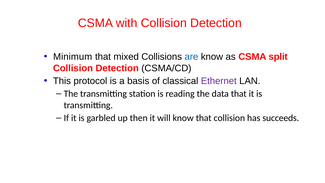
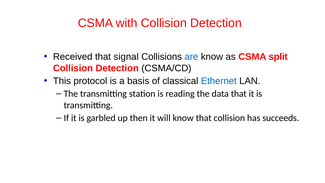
Minimum: Minimum -> Received (73, 57)
mixed: mixed -> signal (126, 57)
Ethernet colour: purple -> blue (219, 81)
